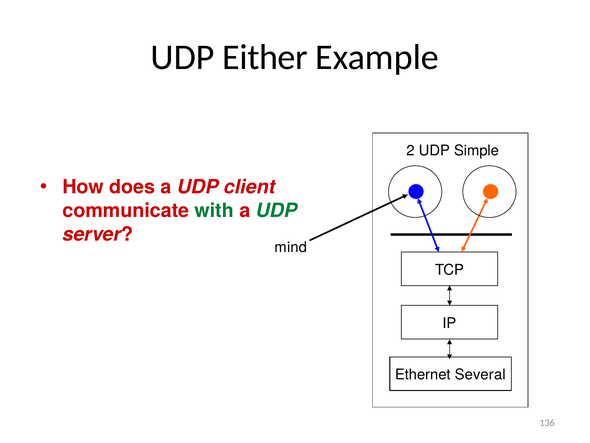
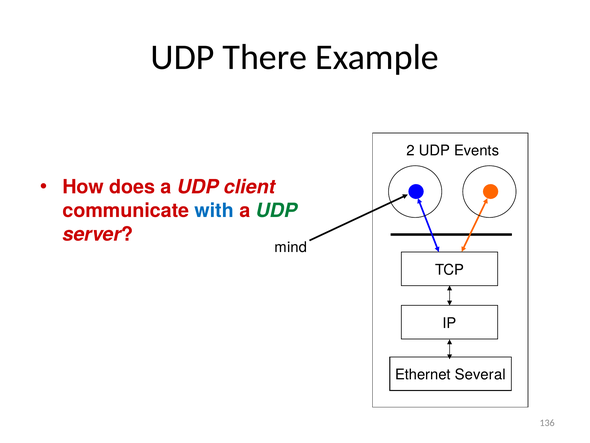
Either: Either -> There (265, 57)
Simple: Simple -> Events (477, 150)
with colour: green -> blue (214, 211)
